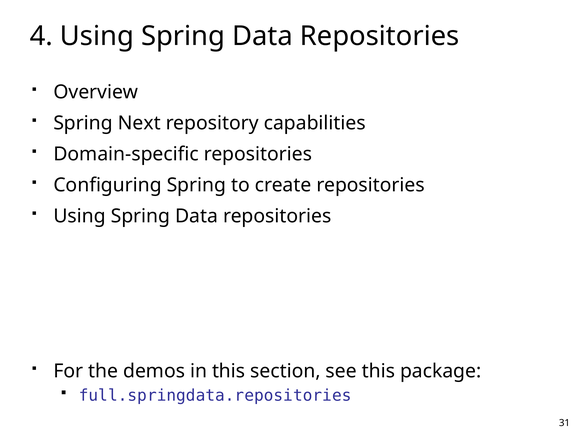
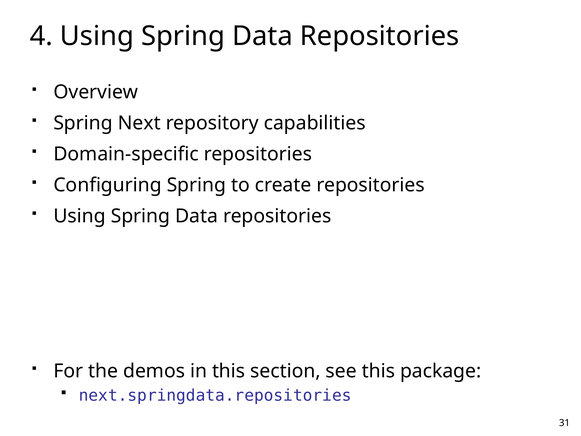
full.springdata.repositories: full.springdata.repositories -> next.springdata.repositories (215, 395)
